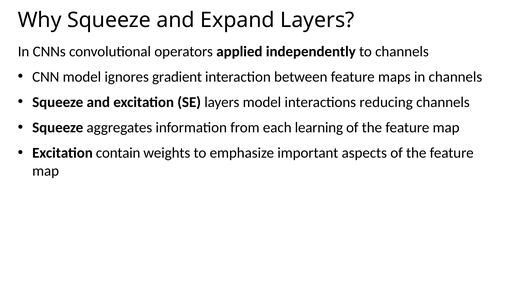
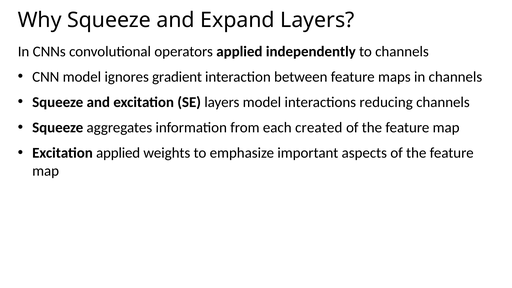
learning: learning -> created (319, 128)
Excitation contain: contain -> applied (118, 153)
